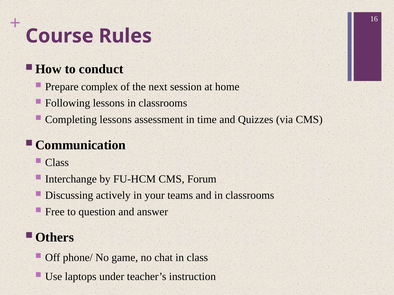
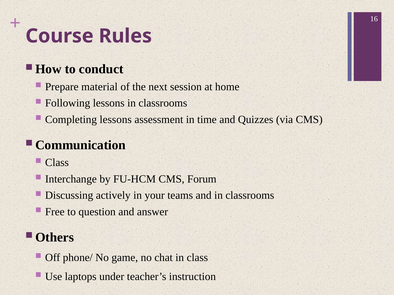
complex: complex -> material (99, 87)
